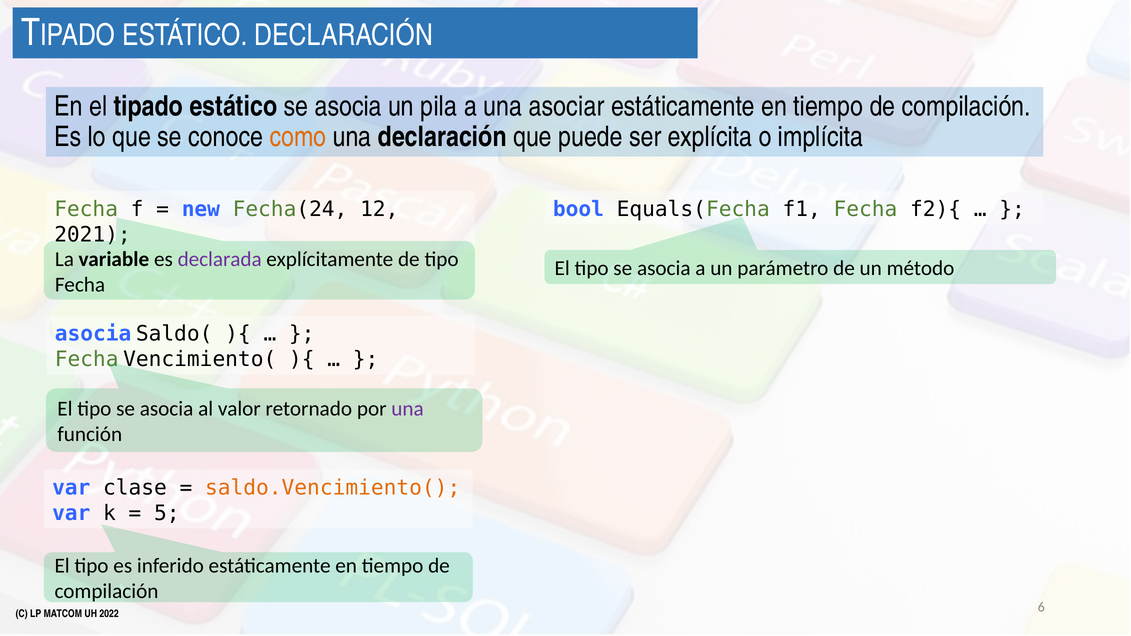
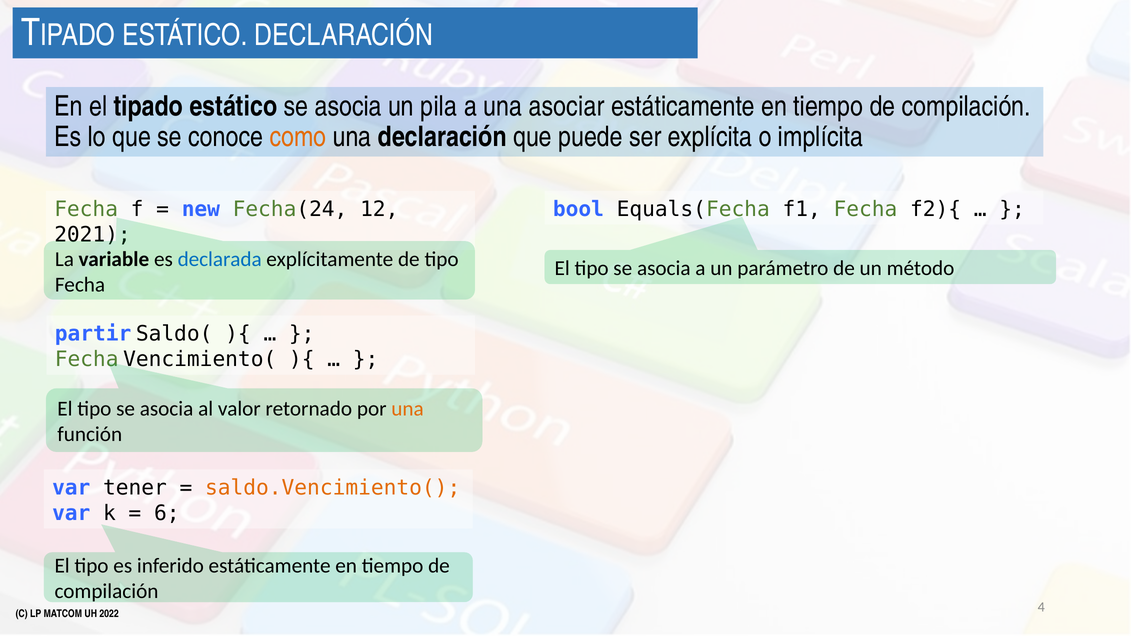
declarada colour: purple -> blue (220, 259)
asocia: asocia -> partir (93, 334)
una colour: purple -> orange (408, 409)
clase: clase -> tener (135, 488)
5: 5 -> 6 (167, 513)
6: 6 -> 4 (1041, 607)
